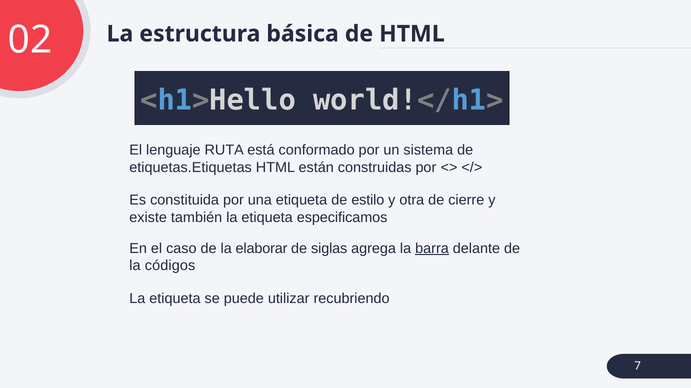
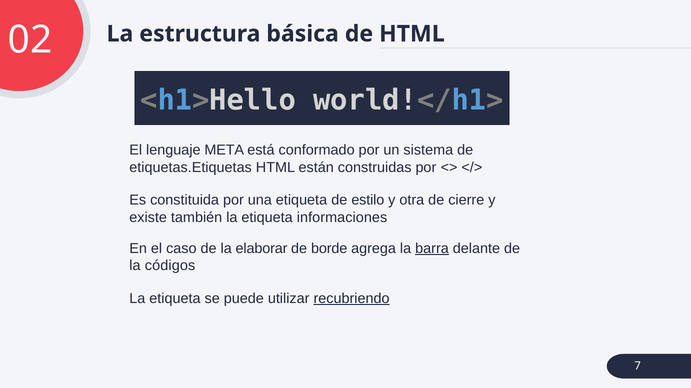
RUTA: RUTA -> META (224, 150)
especificamos: especificamos -> informaciones (342, 218)
siglas: siglas -> borde (329, 249)
recubriendo underline: none -> present (352, 299)
